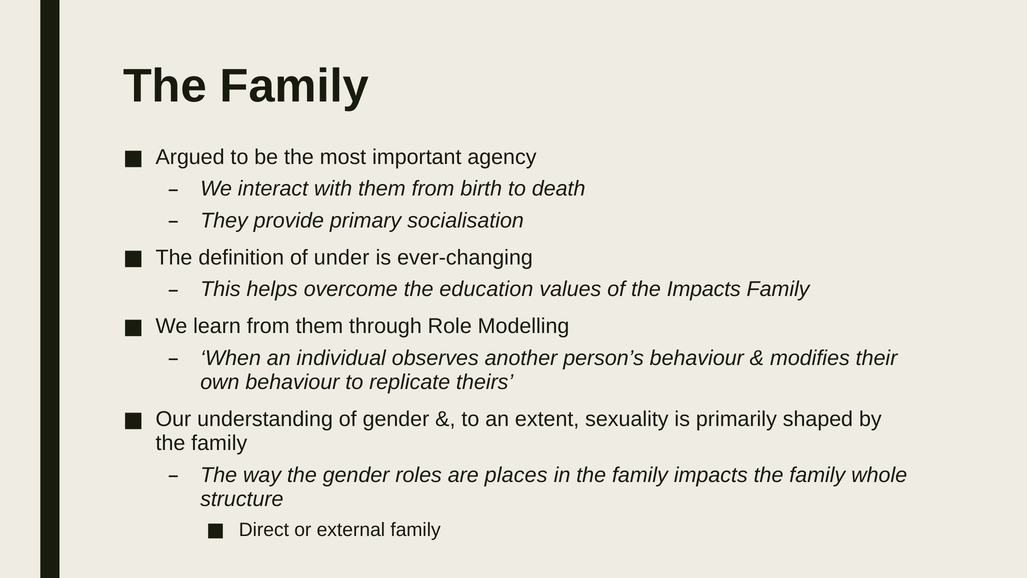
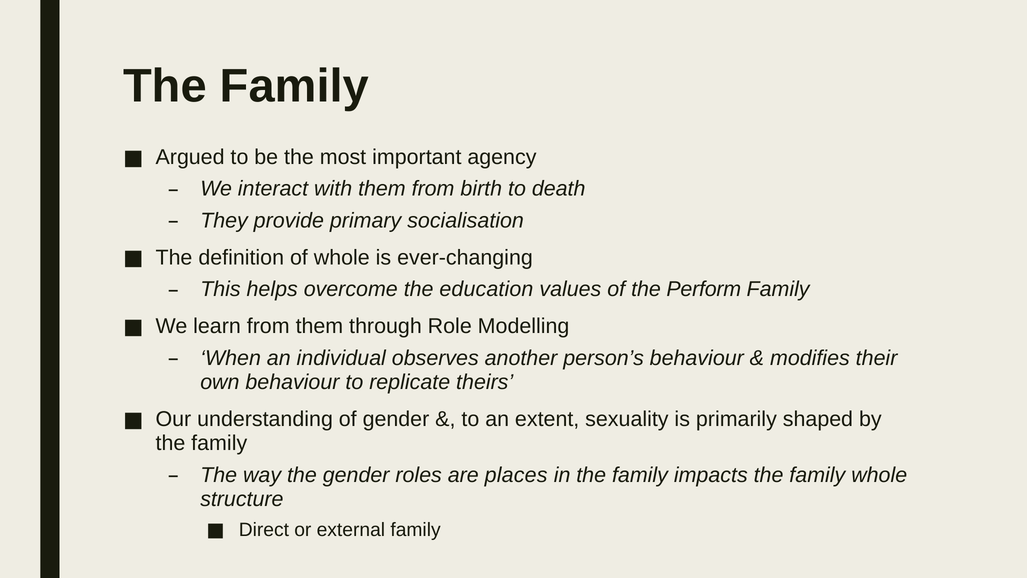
of under: under -> whole (342, 257)
the Impacts: Impacts -> Perform (704, 289)
